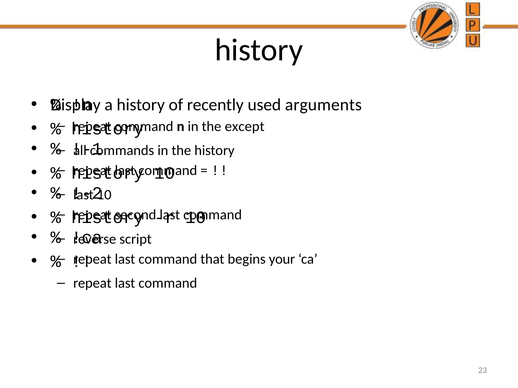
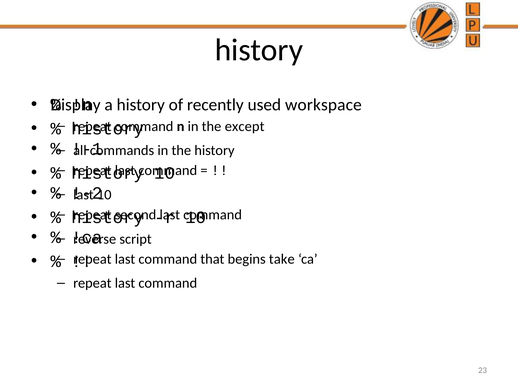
arguments: arguments -> workspace (323, 105)
your: your -> take (282, 259)
